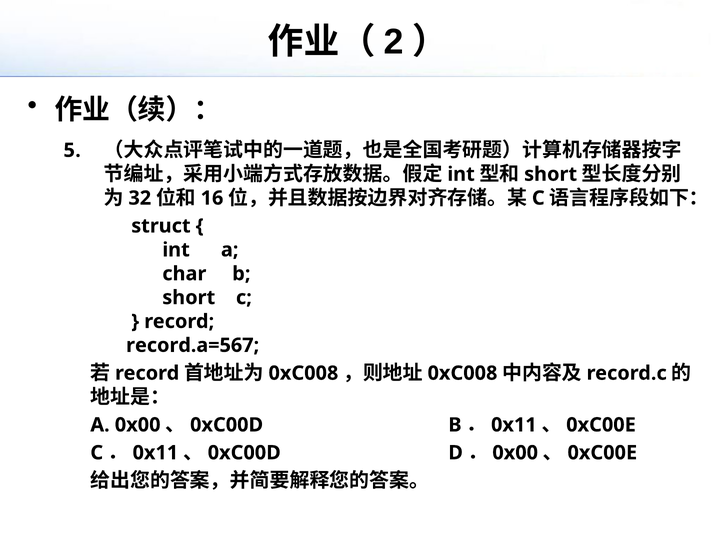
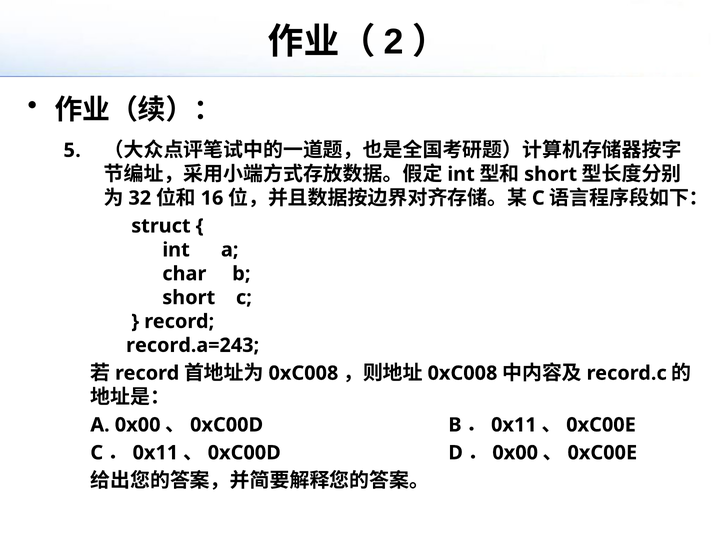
record.a=567: record.a=567 -> record.a=243 (193, 345)
